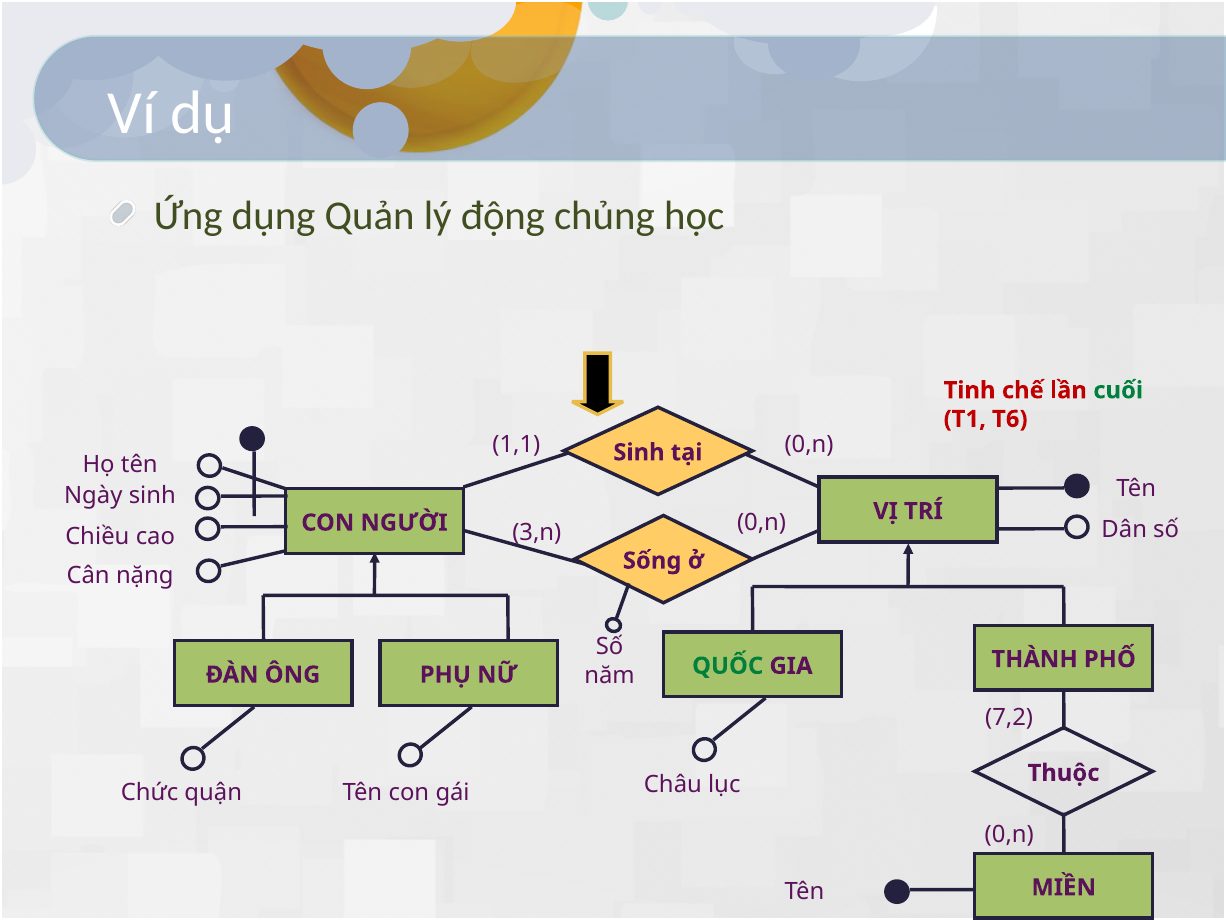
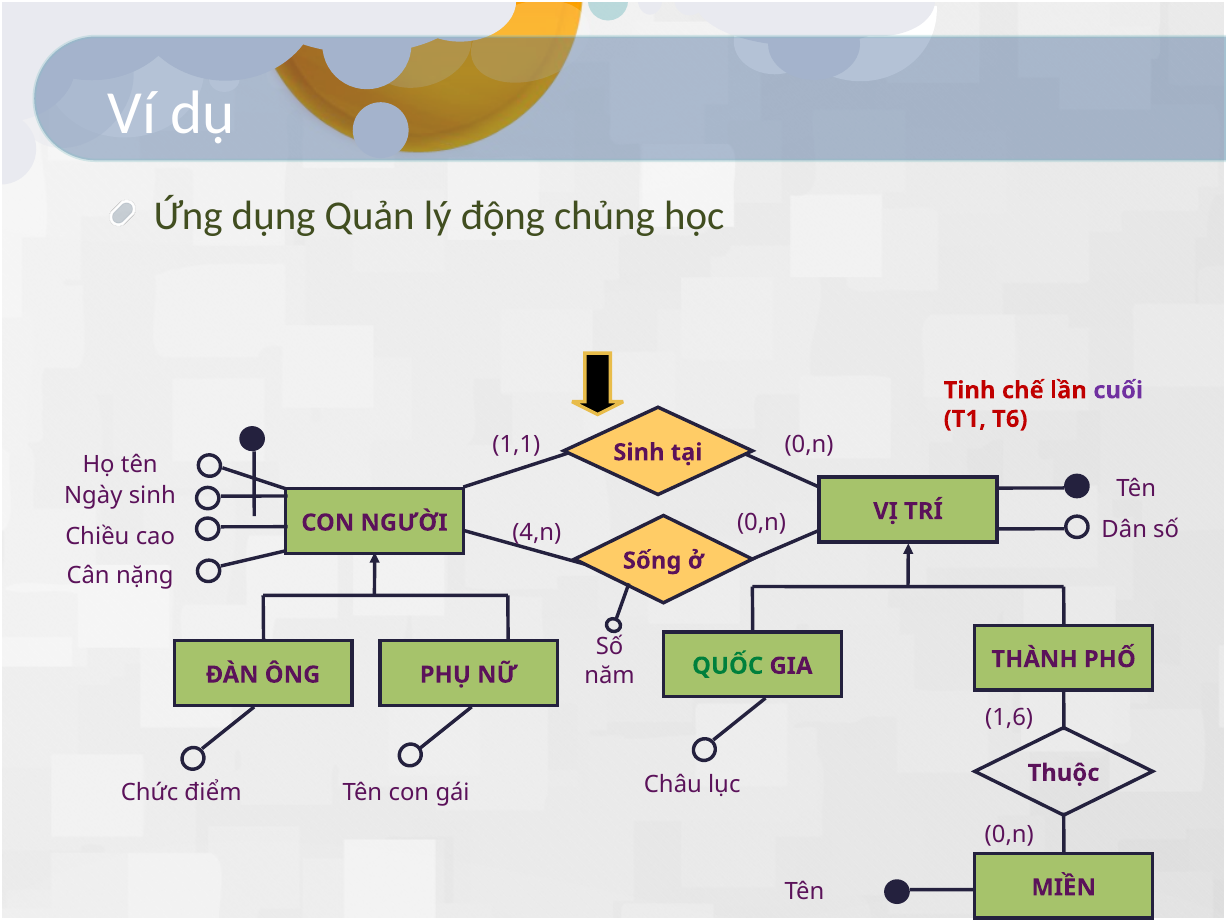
cuối colour: green -> purple (1118, 390)
3,n: 3,n -> 4,n (537, 532)
7,2: 7,2 -> 1,6 (1009, 717)
quận: quận -> điểm (213, 792)
